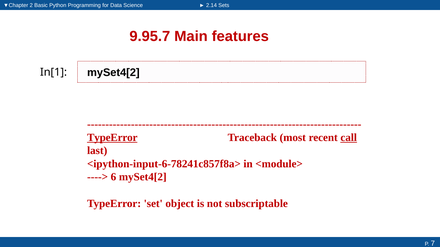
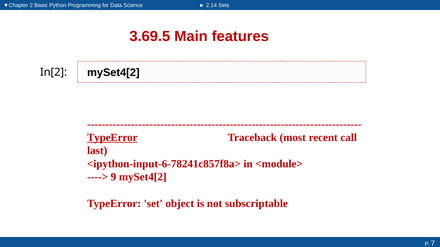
9.95.7: 9.95.7 -> 3.69.5 (150, 36)
In[1: In[1 -> In[2 (54, 72)
call underline: present -> none (349, 138)
6: 6 -> 9 (113, 177)
